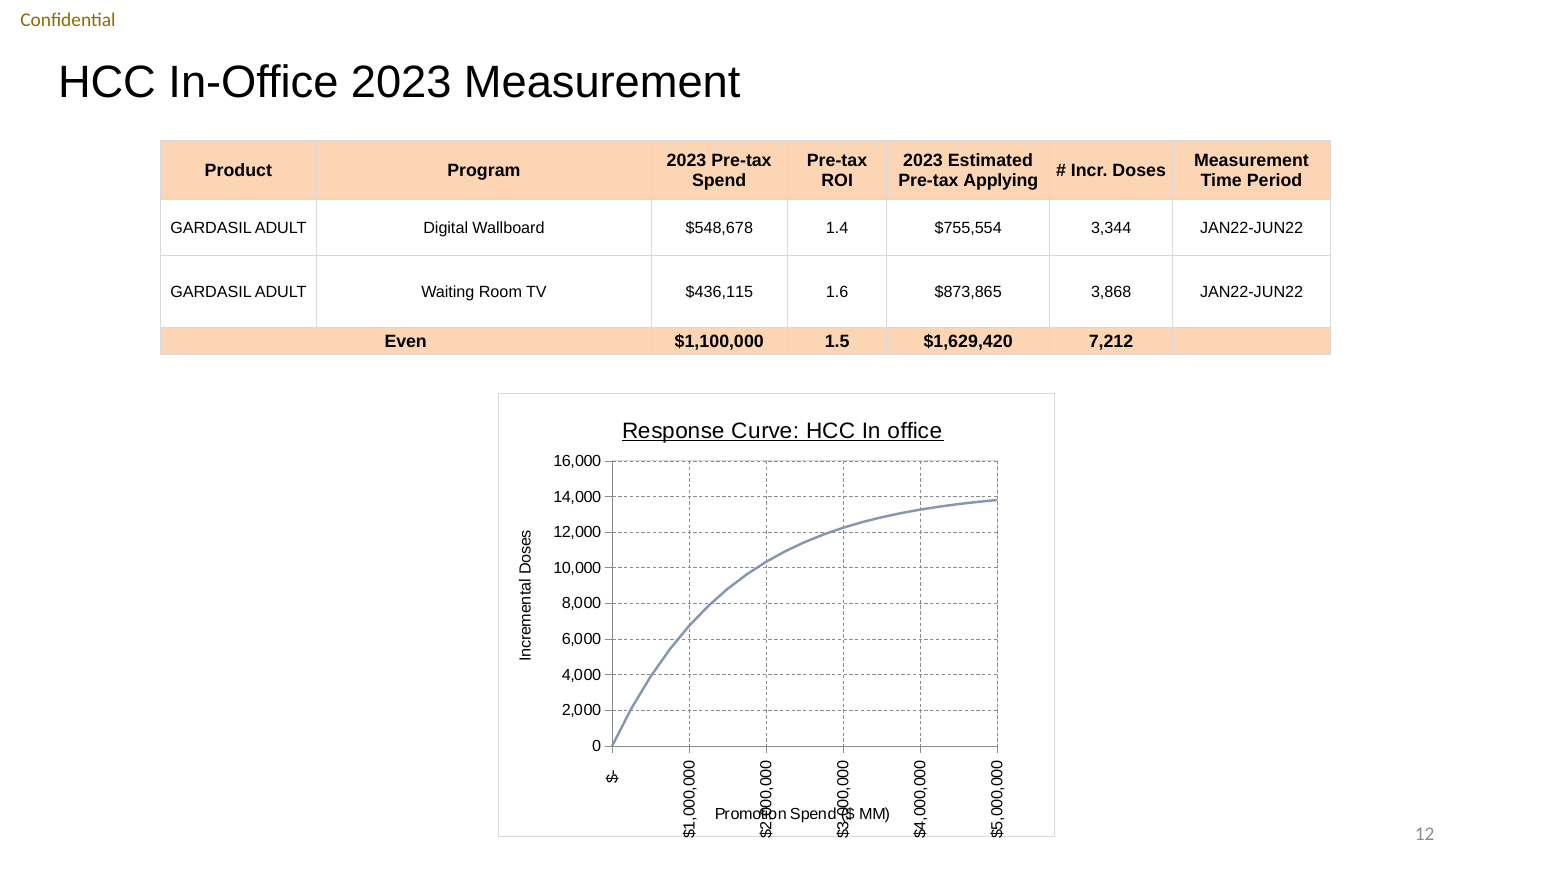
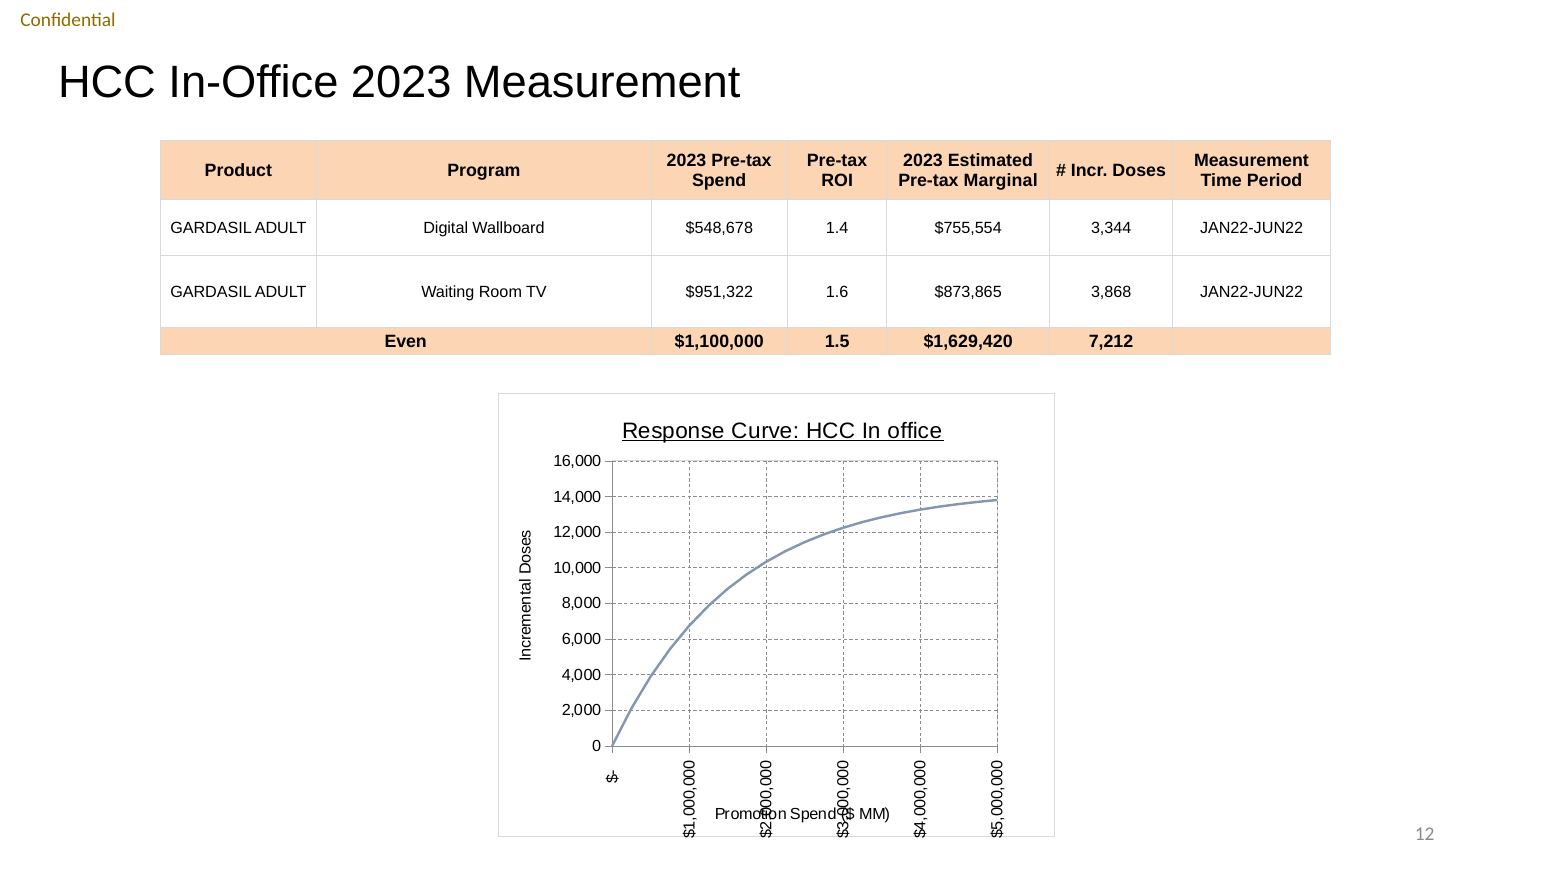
Applying: Applying -> Marginal (1001, 180)
$436,115: $436,115 -> $951,322 (719, 292)
